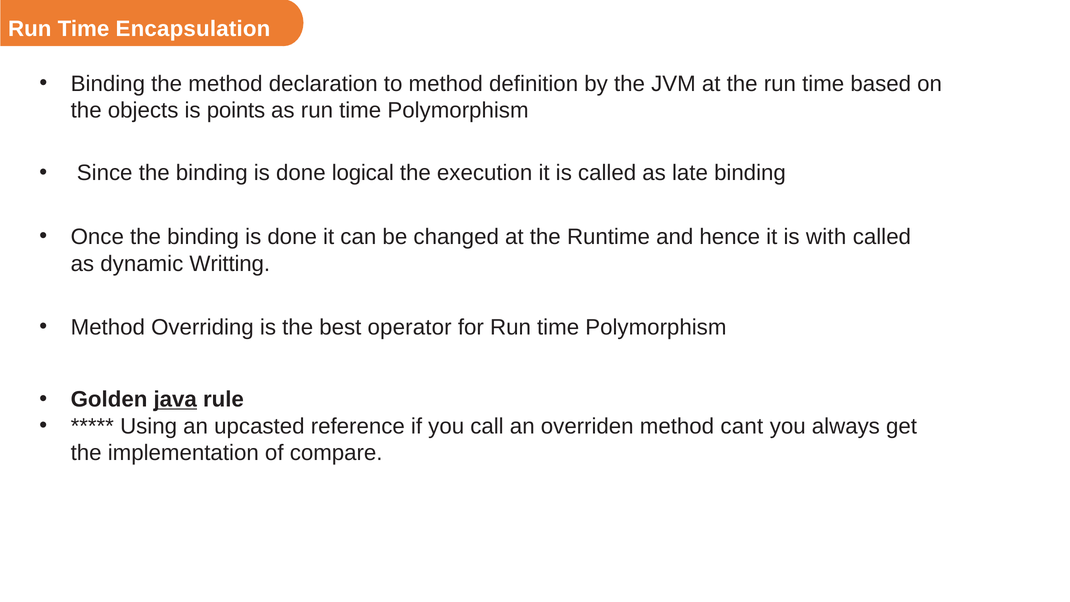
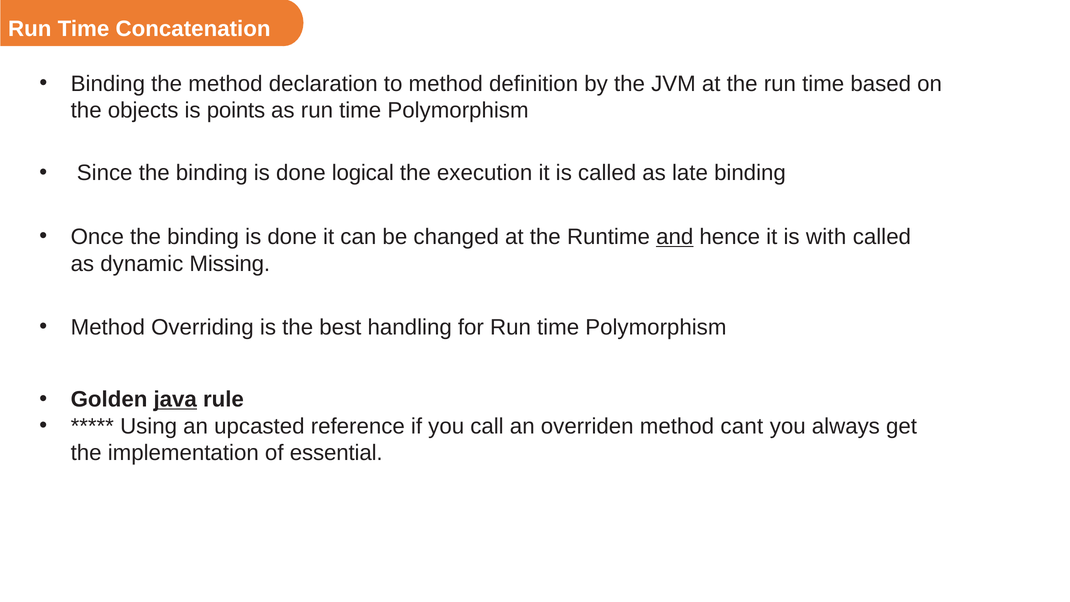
Encapsulation: Encapsulation -> Concatenation (193, 29)
and underline: none -> present (675, 237)
Writting: Writting -> Missing (230, 264)
operator: operator -> handling (410, 327)
compare: compare -> essential (336, 453)
